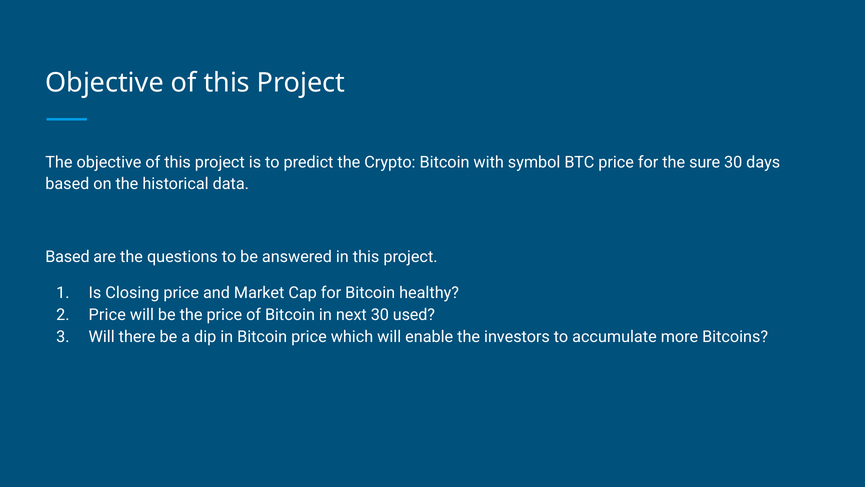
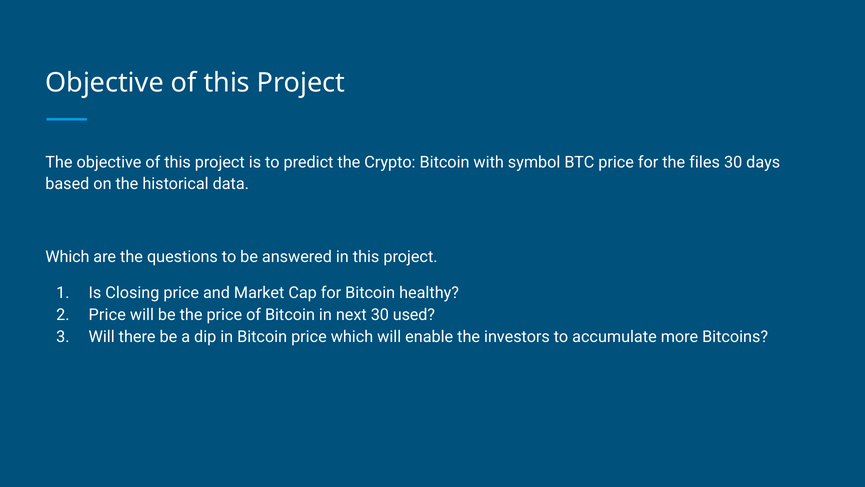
sure: sure -> files (705, 162)
Based: Based -> Which (67, 256)
